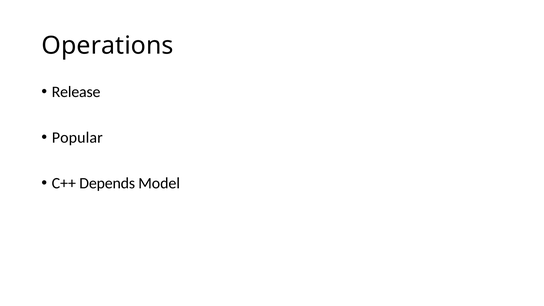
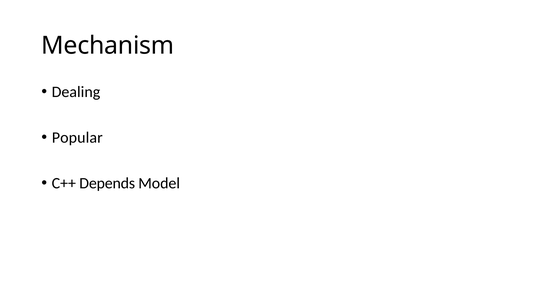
Operations: Operations -> Mechanism (108, 46)
Release: Release -> Dealing (76, 92)
